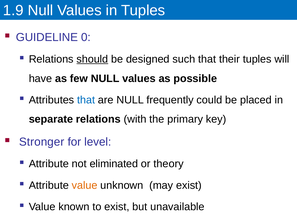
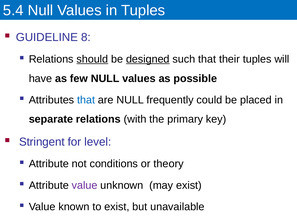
1.9: 1.9 -> 5.4 (13, 10)
0: 0 -> 8 (86, 37)
designed underline: none -> present (148, 59)
Stronger: Stronger -> Stringent (42, 142)
eliminated: eliminated -> conditions (114, 164)
value colour: orange -> purple (85, 185)
